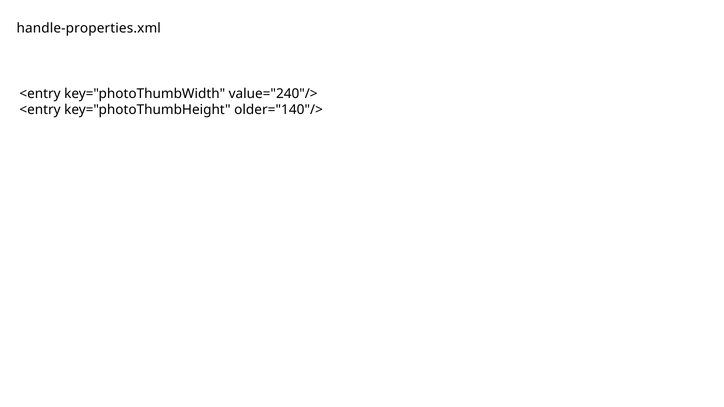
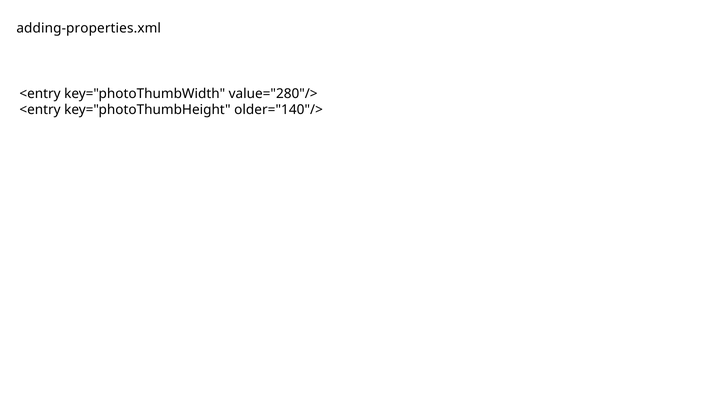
handle-properties.xml: handle-properties.xml -> adding-properties.xml (89, 28)
value="240"/>: value="240"/> -> value="280"/> (273, 94)
